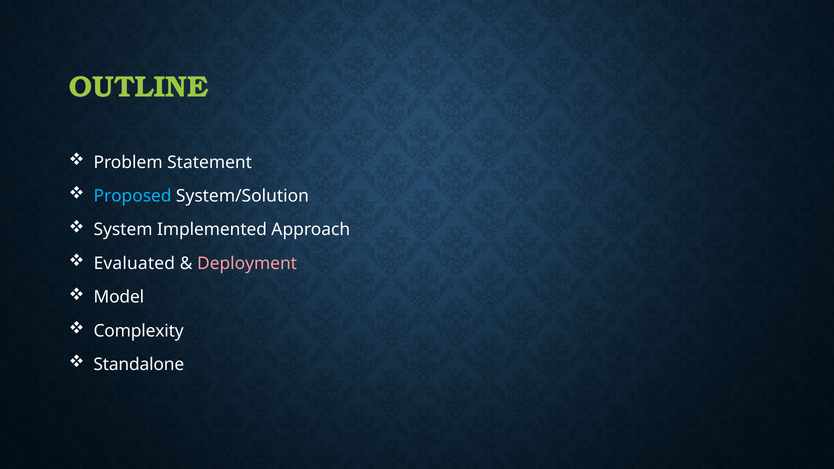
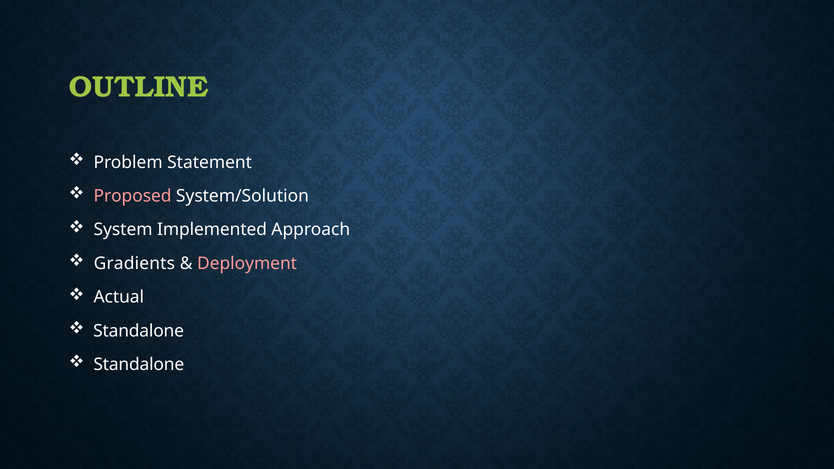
Proposed colour: light blue -> pink (133, 196)
Evaluated: Evaluated -> Gradients (134, 263)
Model: Model -> Actual (119, 297)
Complexity: Complexity -> Standalone (139, 331)
